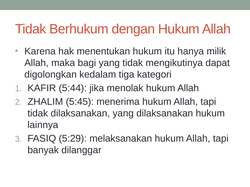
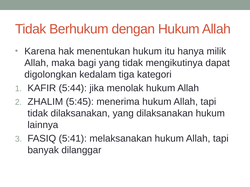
5:29: 5:29 -> 5:41 (73, 139)
